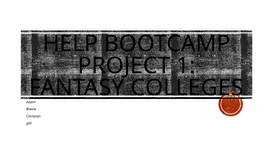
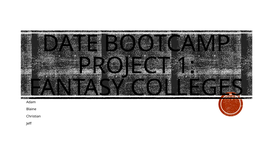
HELP: HELP -> DATE (70, 44)
